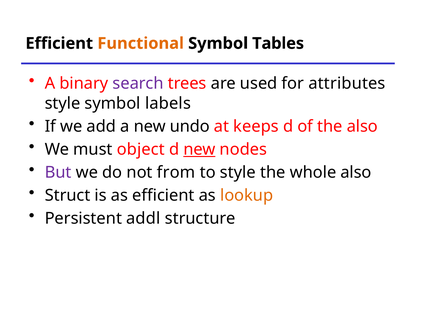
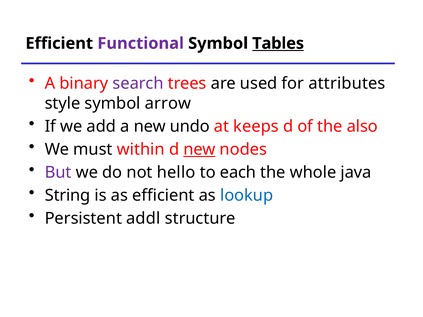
Functional colour: orange -> purple (141, 43)
Tables underline: none -> present (278, 43)
labels: labels -> arrow (168, 103)
object: object -> within (141, 149)
from: from -> hello (176, 173)
to style: style -> each (238, 173)
whole also: also -> java (356, 173)
Struct: Struct -> String (68, 196)
lookup colour: orange -> blue (247, 196)
